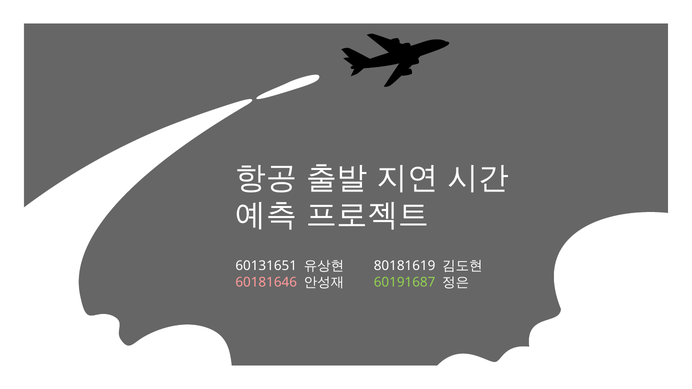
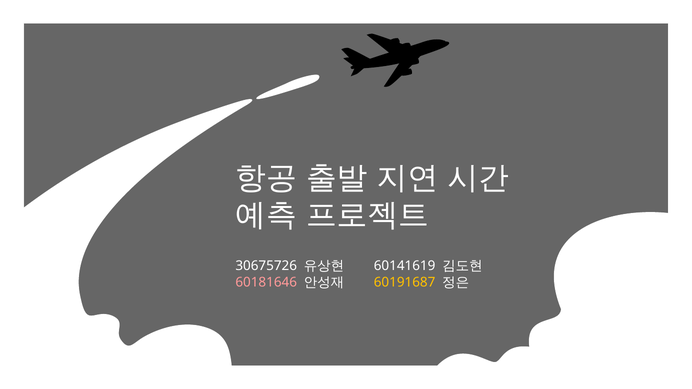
60131651: 60131651 -> 30675726 (266, 266)
80181619: 80181619 -> 60141619 (405, 266)
60191687 colour: light green -> yellow (405, 282)
